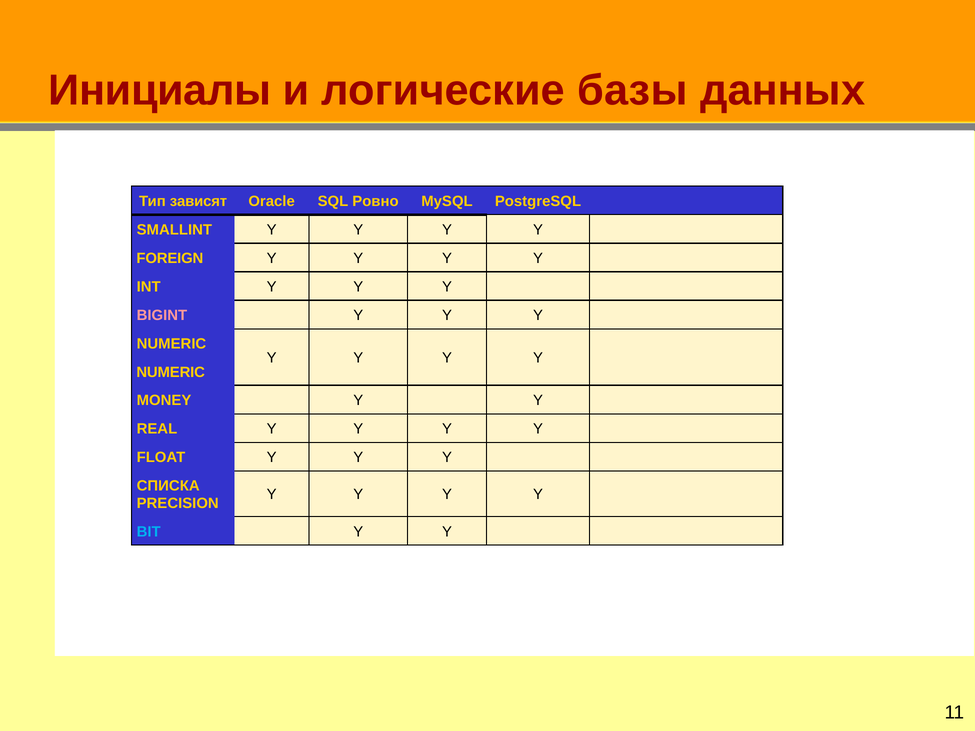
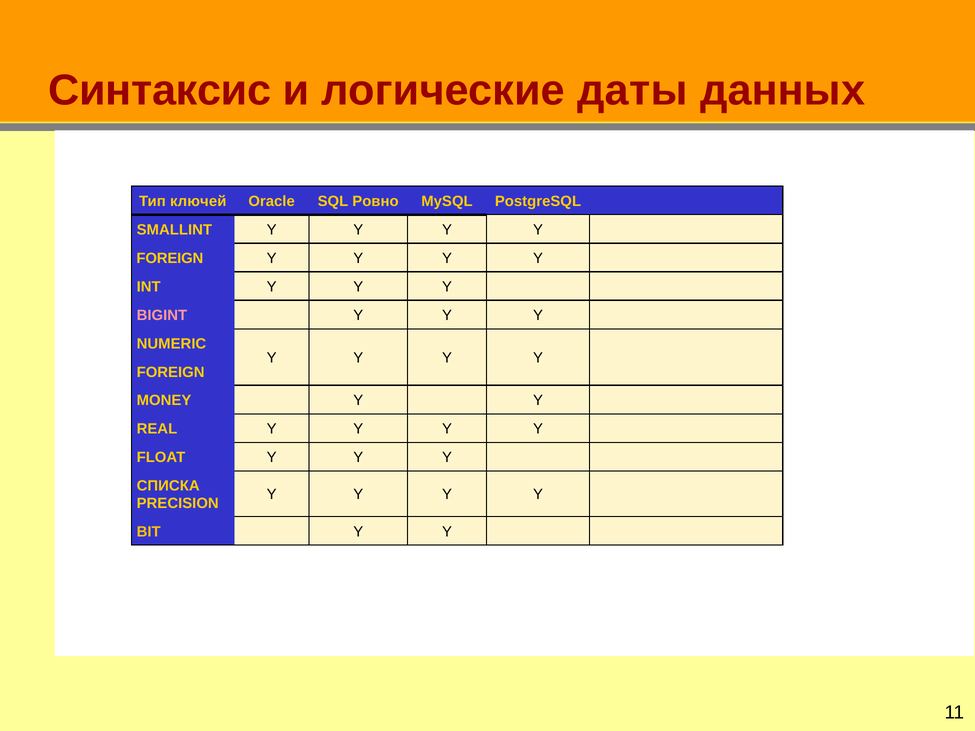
Инициалы: Инициалы -> Синтаксис (160, 91)
базы: базы -> даты (632, 91)
зависят: зависят -> ключей (198, 201)
NUMERIC: NUMERIC -> FOREIGN (171, 372)
BIT colour: light blue -> yellow (149, 532)
